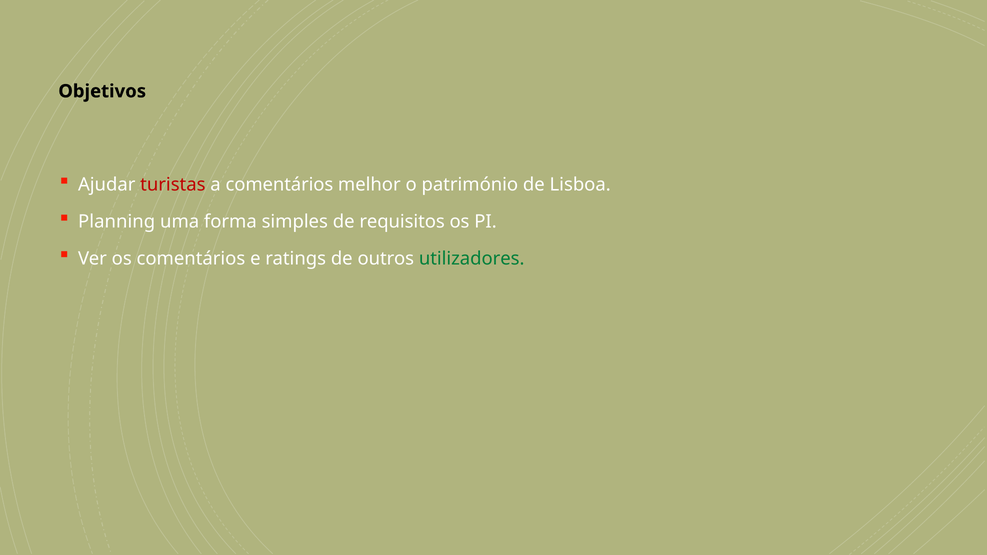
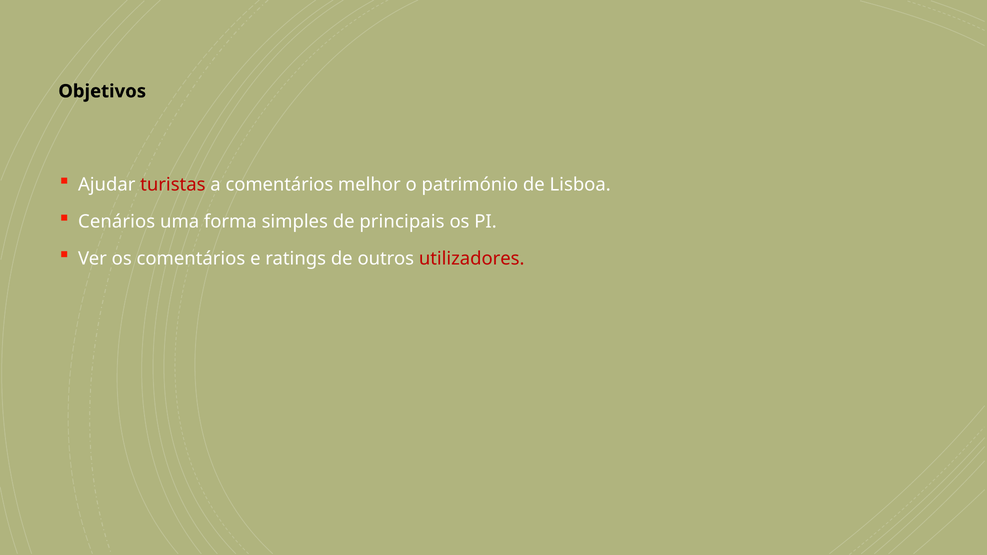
Planning: Planning -> Cenários (117, 222)
requisitos: requisitos -> principais (402, 222)
utilizadores colour: green -> red (472, 258)
